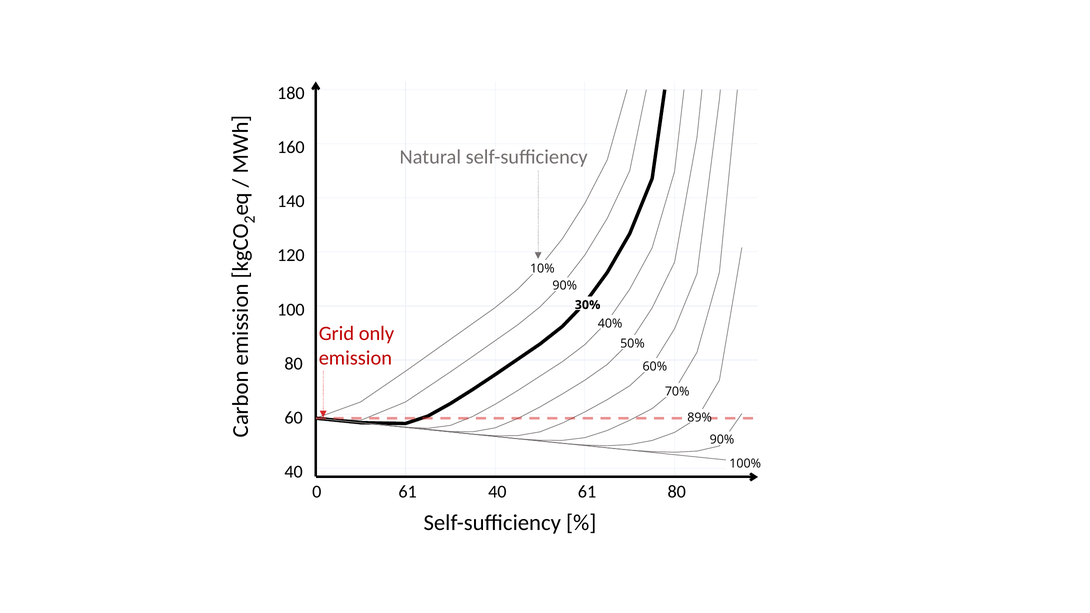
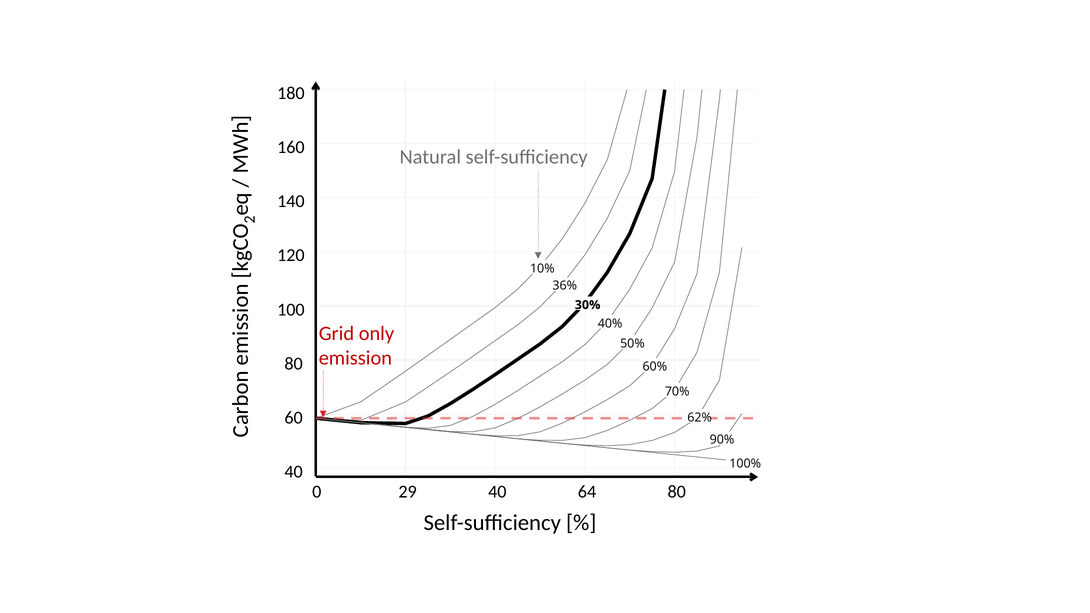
90%: 90% -> 36% (565, 286)
89%: 89% -> 62% (700, 418)
0 61: 61 -> 29 (408, 492)
40 61: 61 -> 64 (587, 492)
